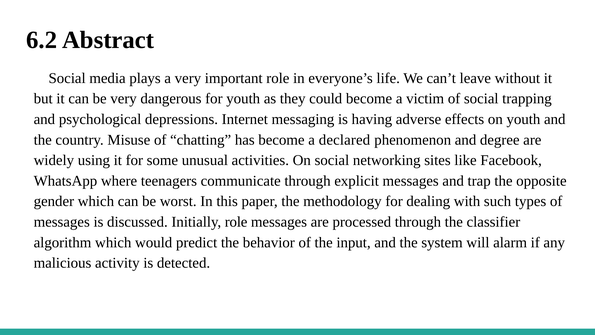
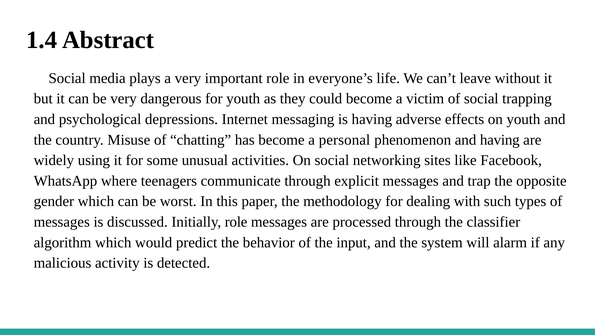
6.2: 6.2 -> 1.4 (42, 40)
declared: declared -> personal (345, 140)
and degree: degree -> having (500, 140)
